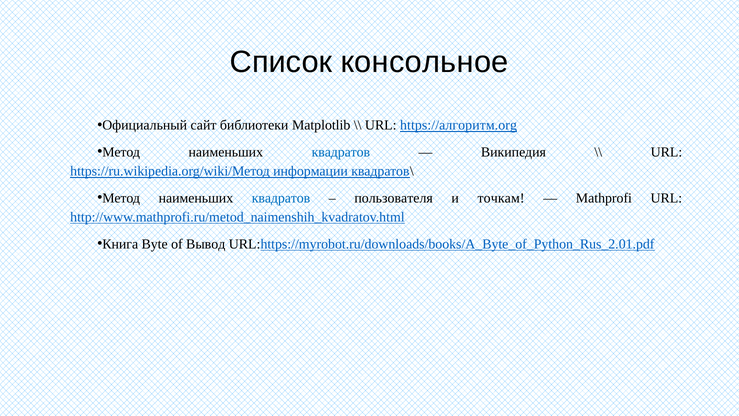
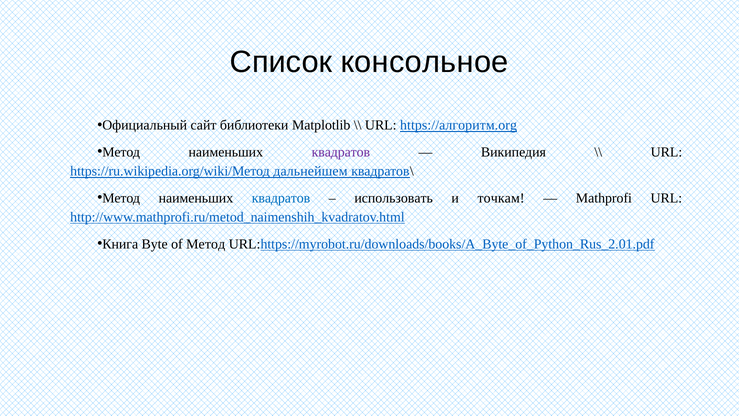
квадратов colour: blue -> purple (341, 152)
информации: информации -> дальнейшем (310, 171)
пользователя: пользователя -> использовать (394, 198)
of Вывод: Вывод -> Метод (206, 244)
